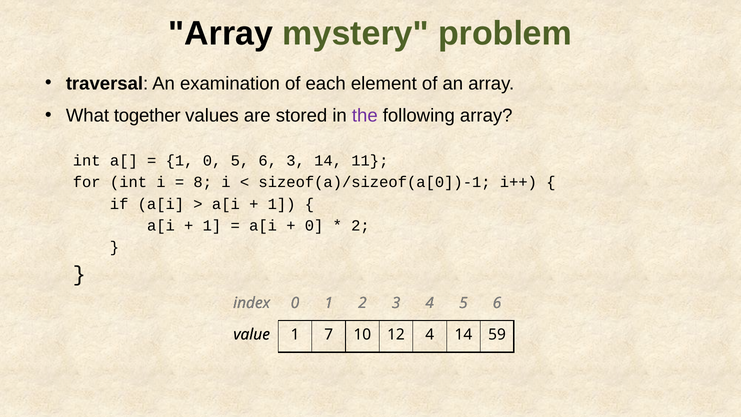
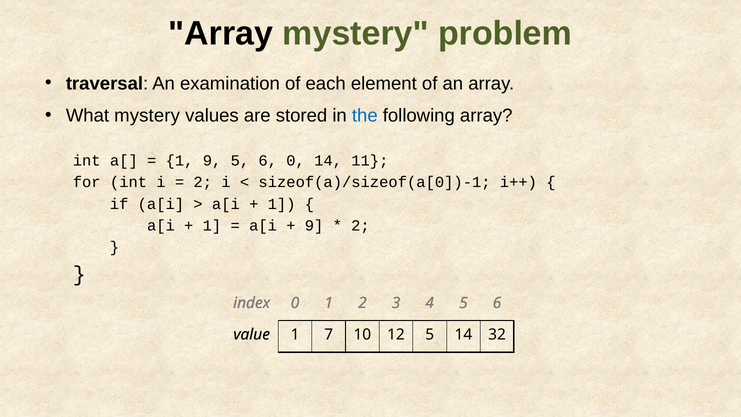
What together: together -> mystery (147, 116)
the colour: purple -> blue (365, 116)
1 0: 0 -> 9 (212, 161)
6 3: 3 -> 0 (296, 161)
8: 8 -> 2 (203, 182)
0: 0 -> 9 (314, 225)
12 4: 4 -> 5 (430, 335)
59: 59 -> 32 (497, 335)
